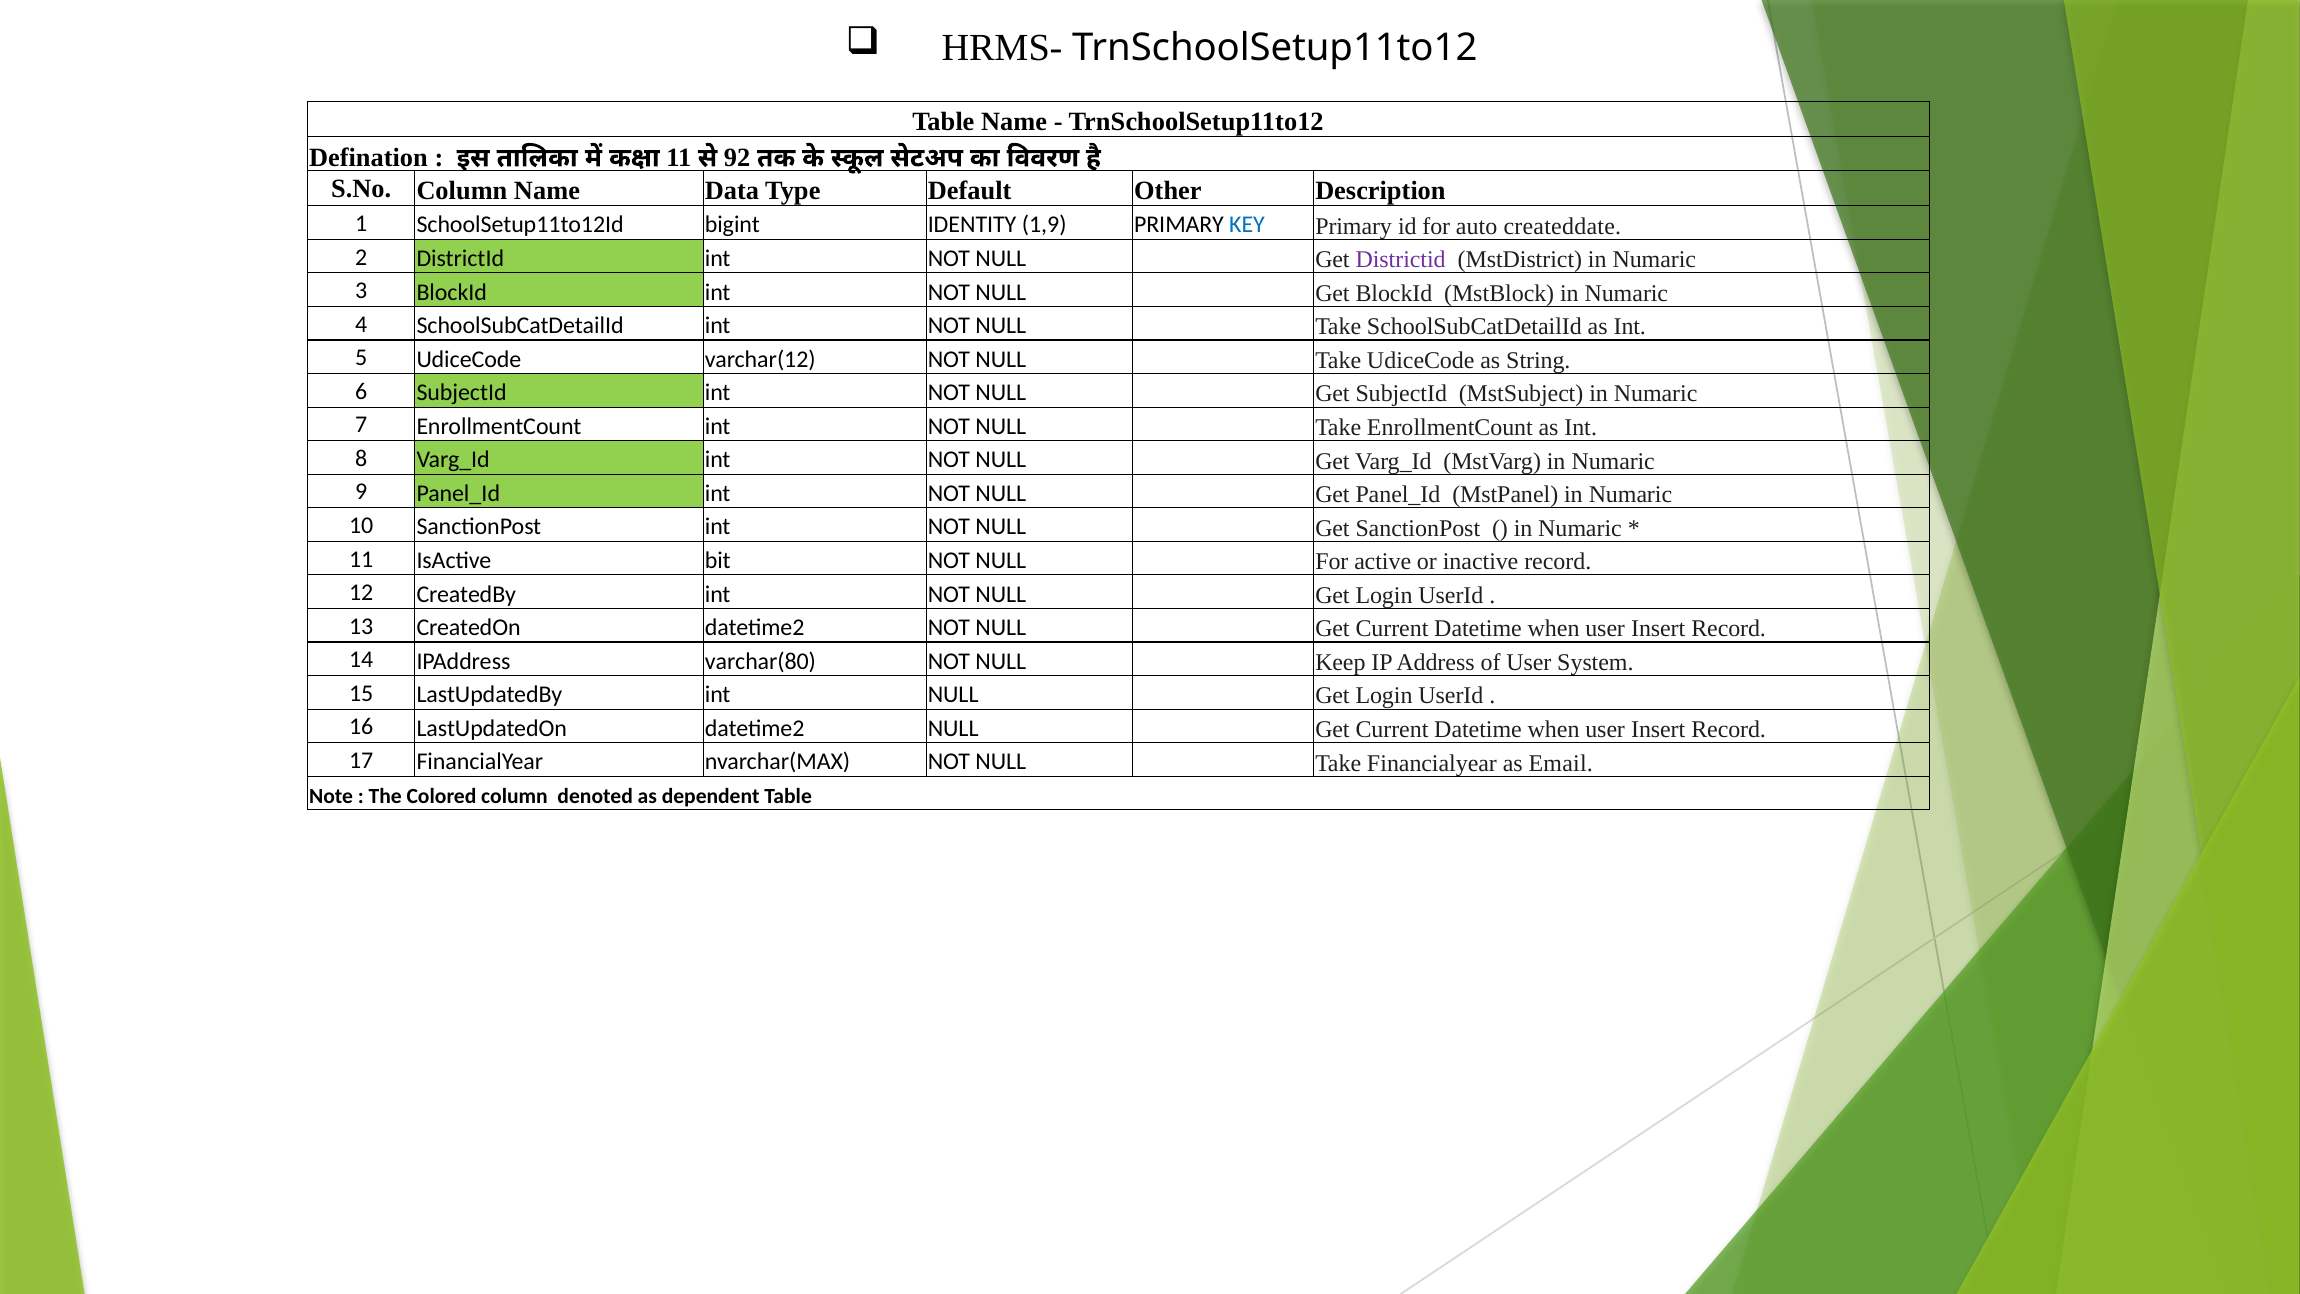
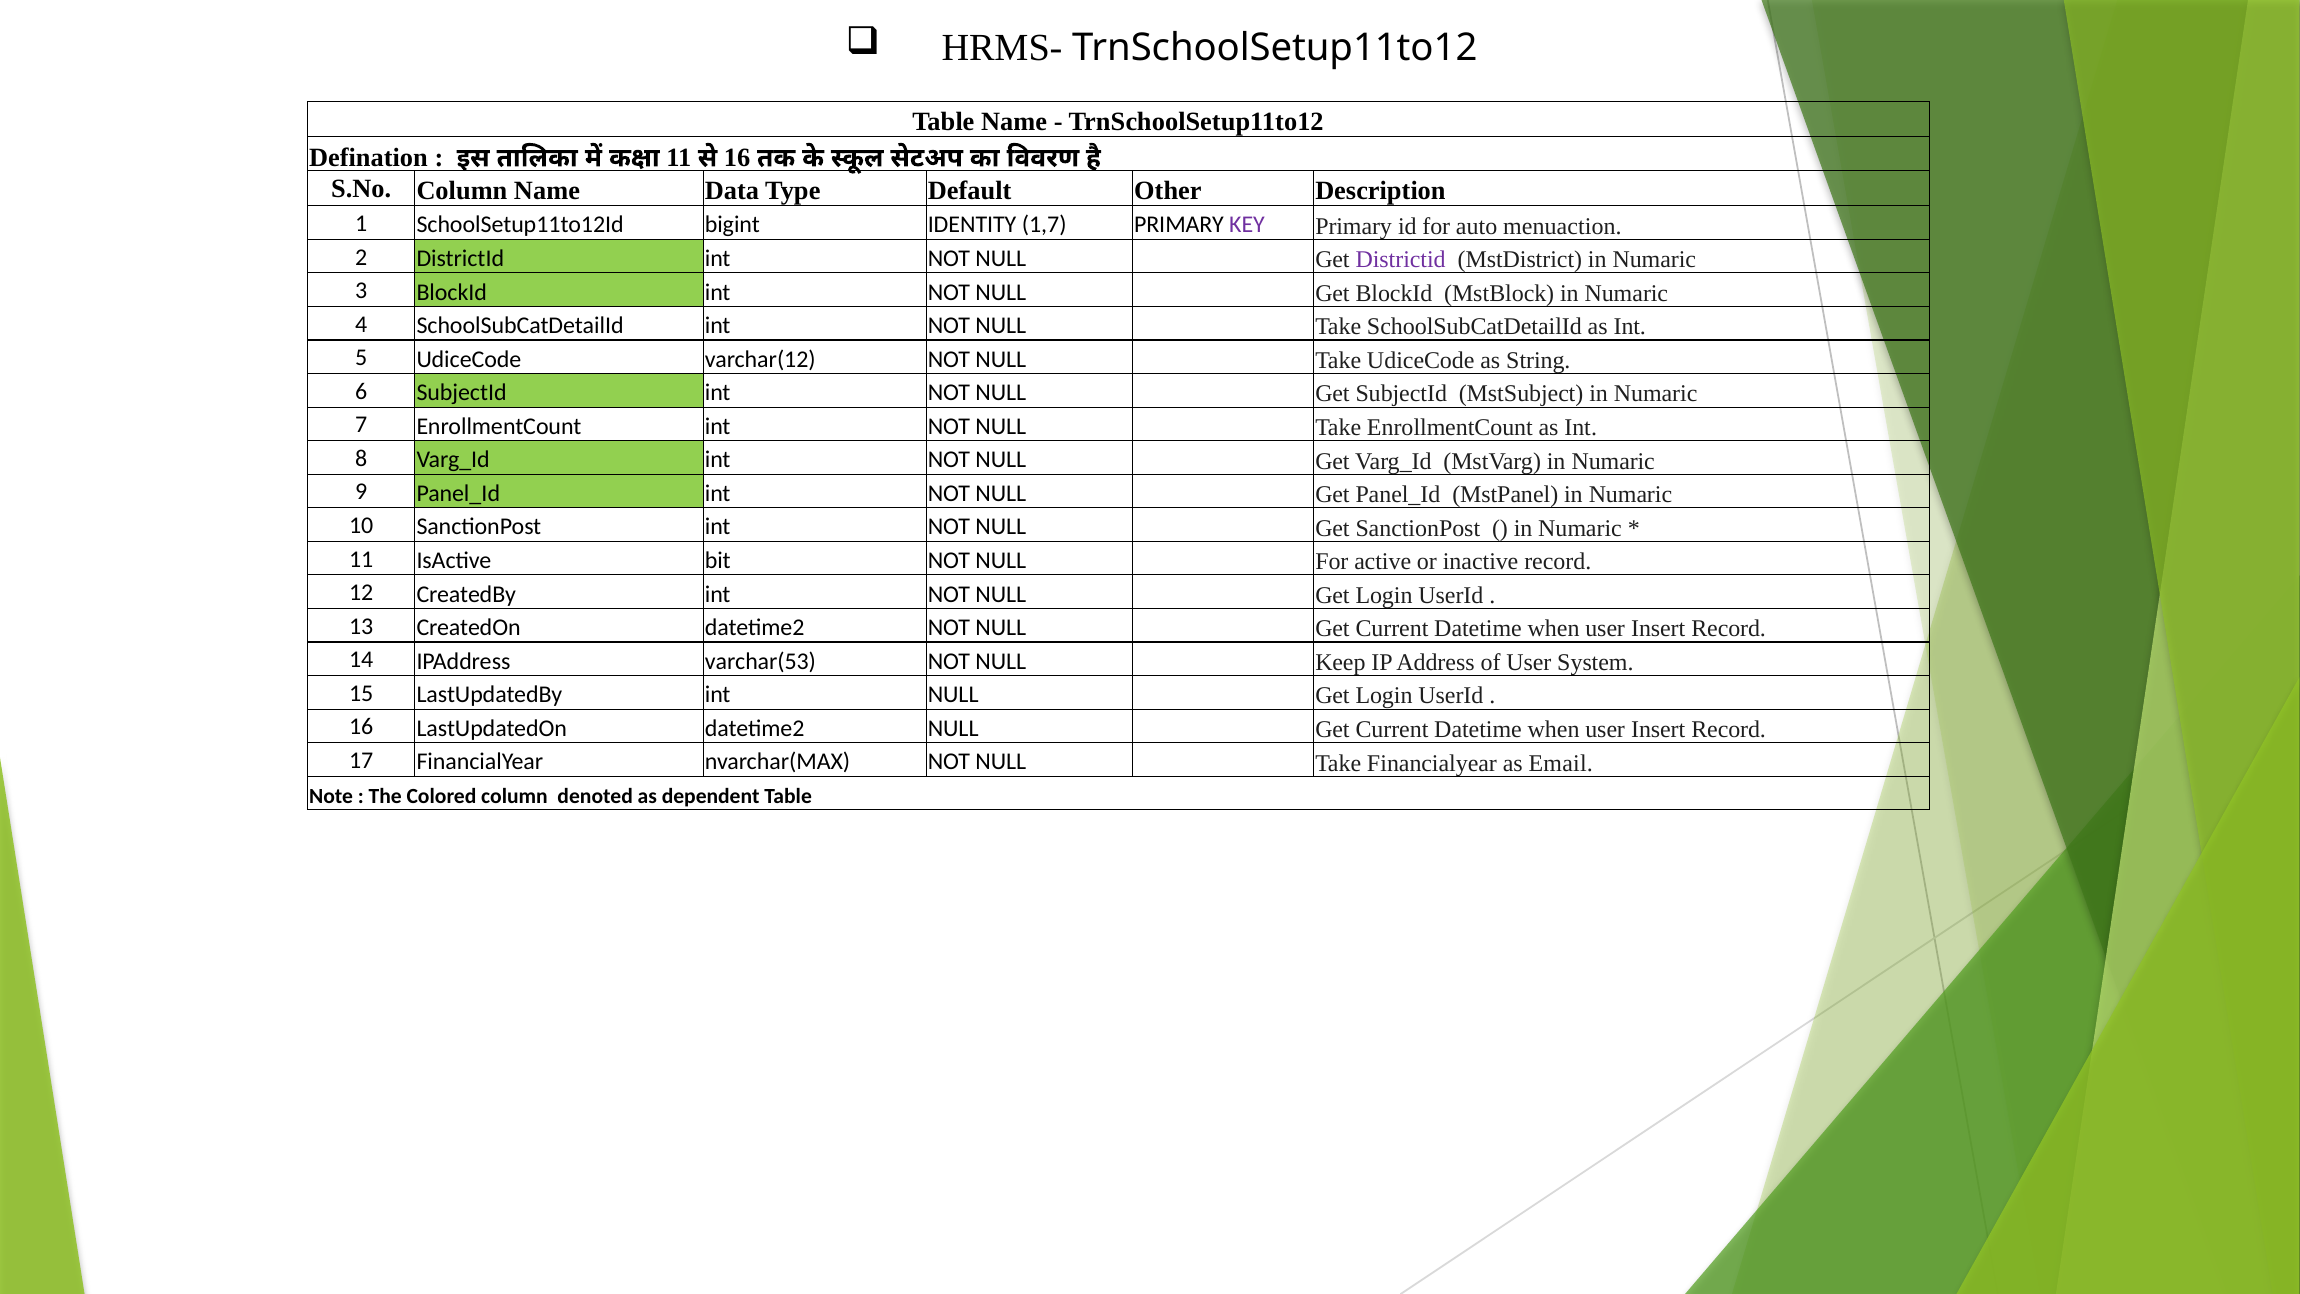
92: 92 -> 16 (737, 158)
1,9: 1,9 -> 1,7 (1044, 225)
KEY colour: blue -> purple (1247, 225)
createddate: createddate -> menuaction (1562, 226)
varchar(80: varchar(80 -> varchar(53 (760, 661)
